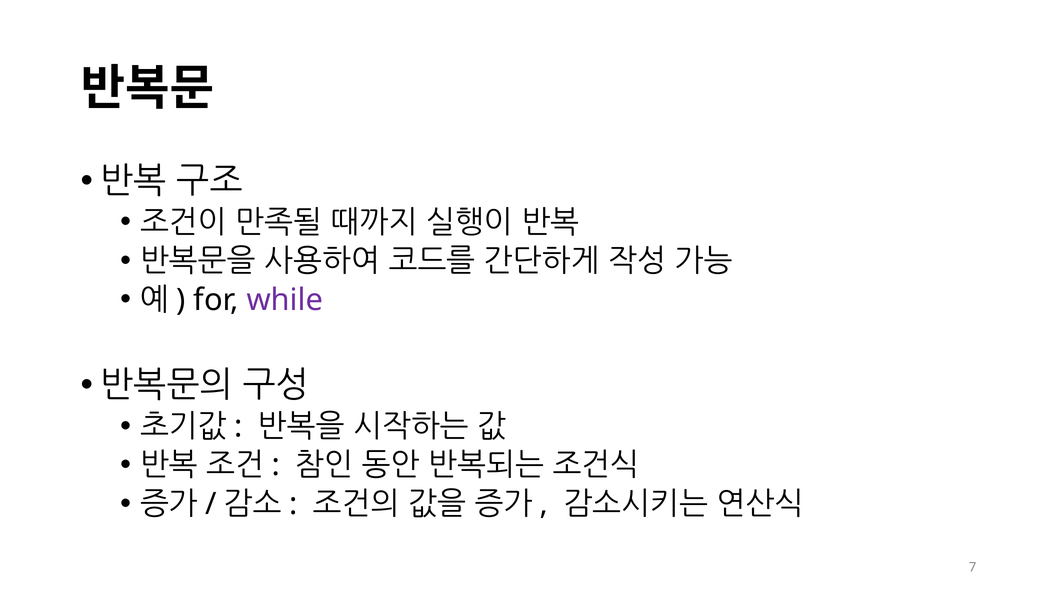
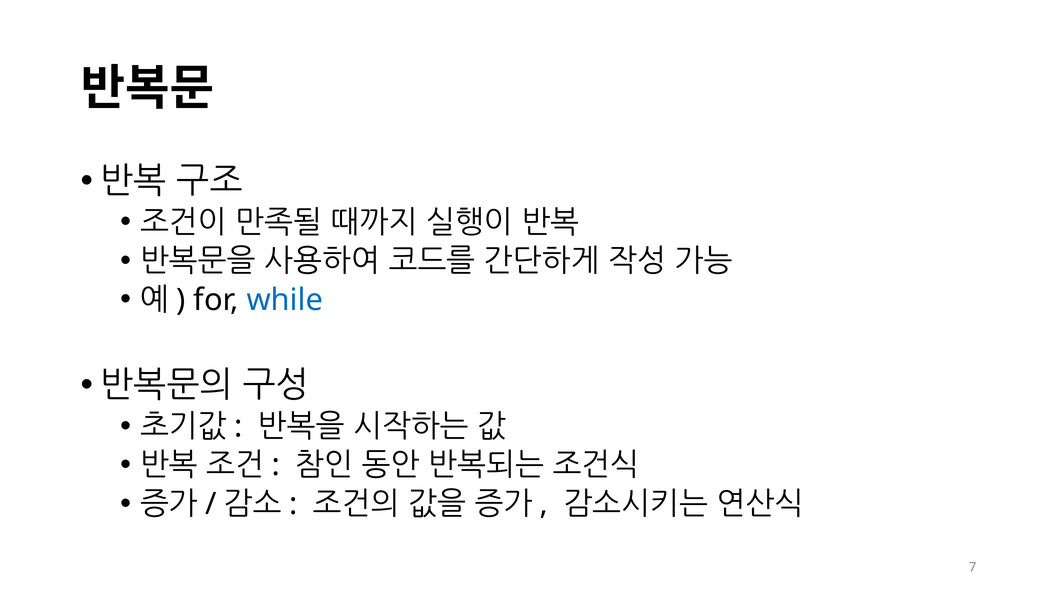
while colour: purple -> blue (285, 300)
